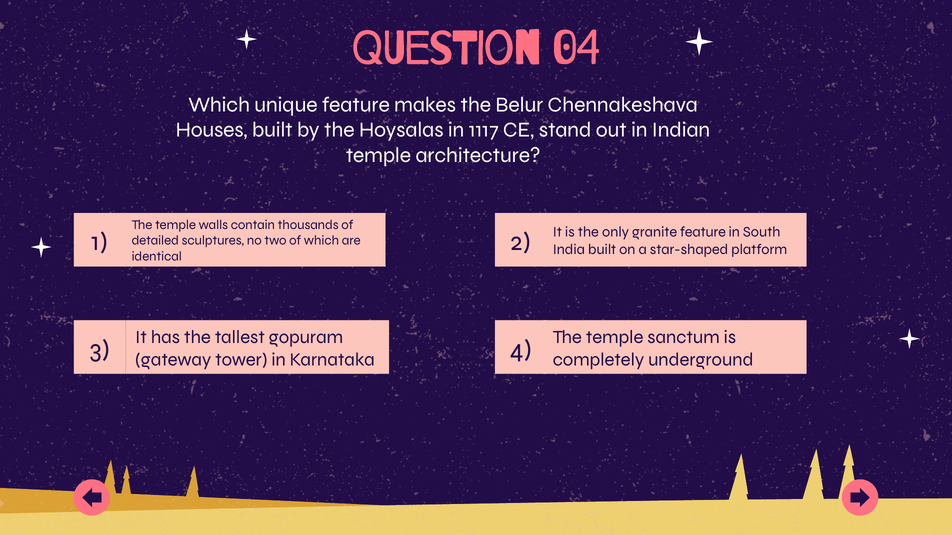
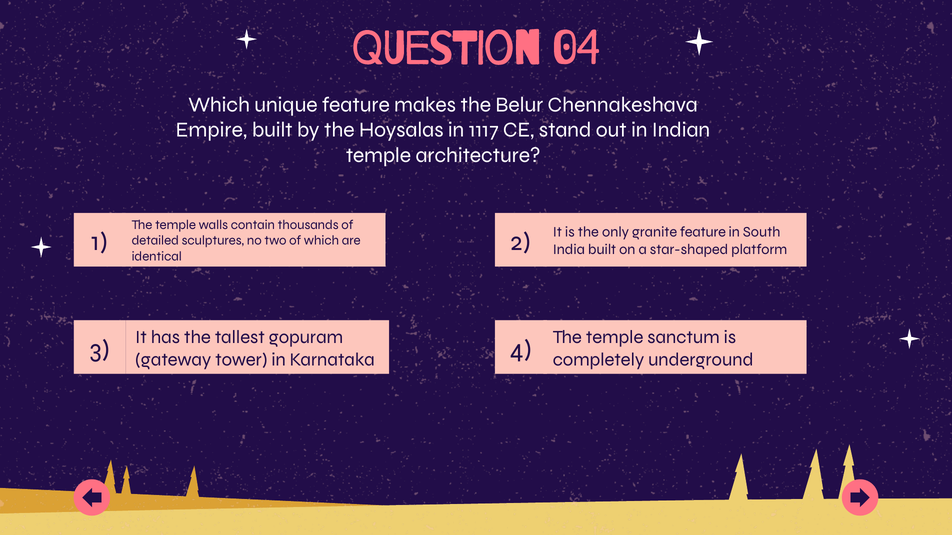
Houses: Houses -> Empire (212, 130)
